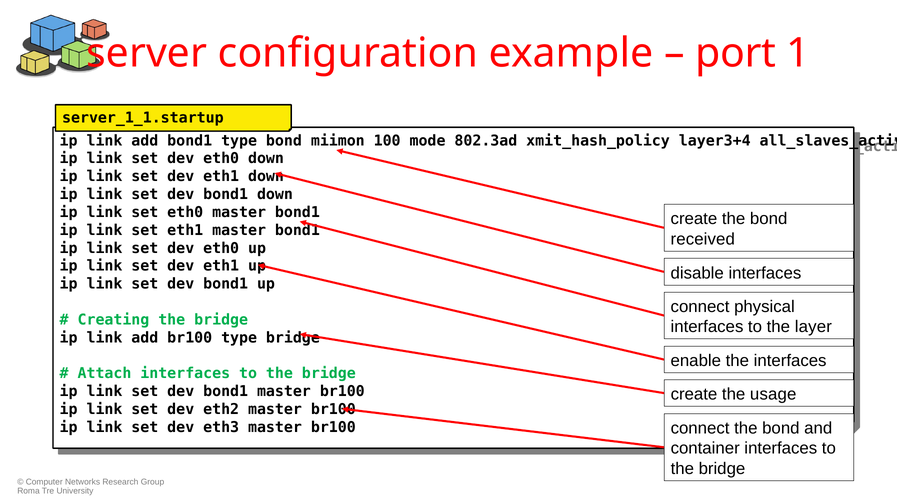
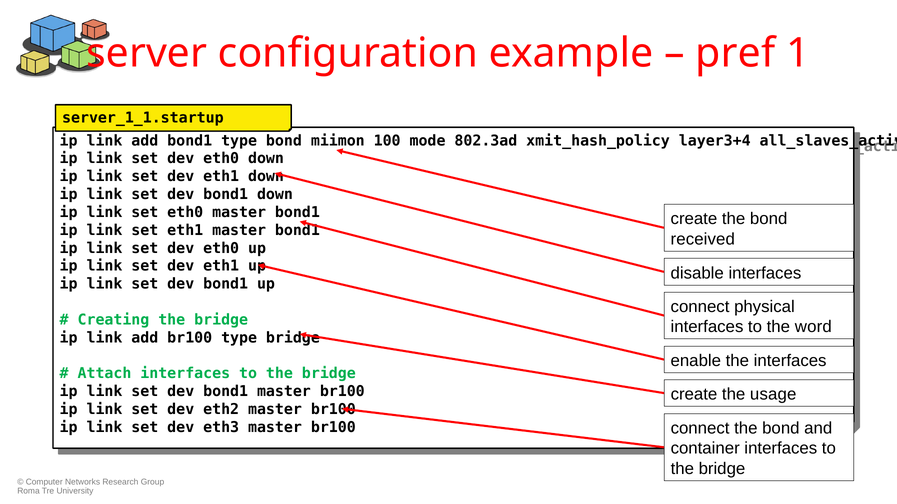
port: port -> pref (735, 53)
layer: layer -> word (813, 327)
